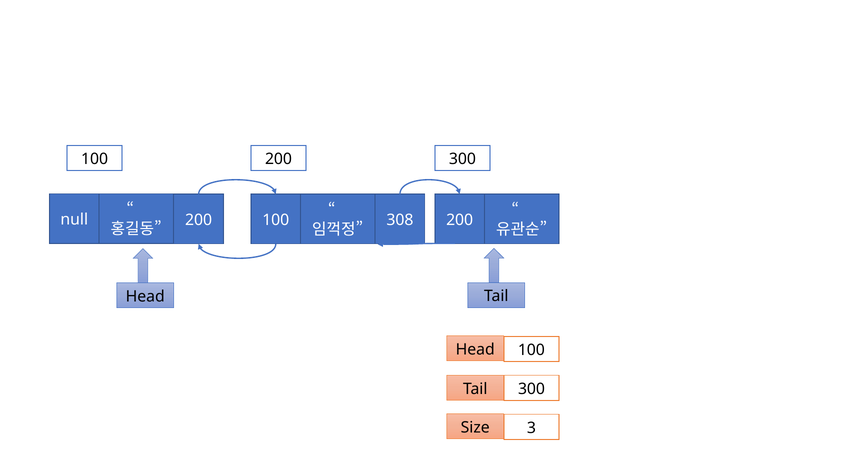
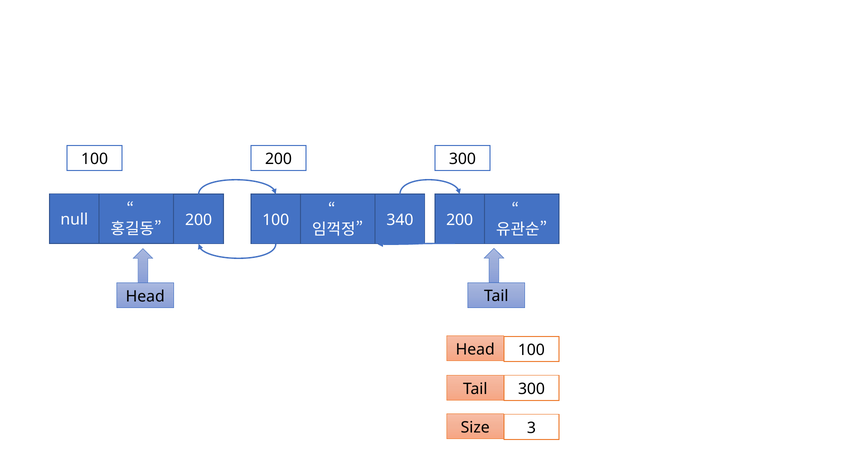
308: 308 -> 340 (400, 220)
